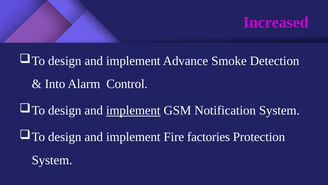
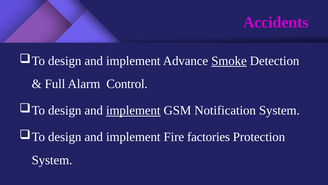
Increased: Increased -> Accidents (276, 22)
Smoke underline: none -> present (229, 61)
Into: Into -> Full (55, 84)
